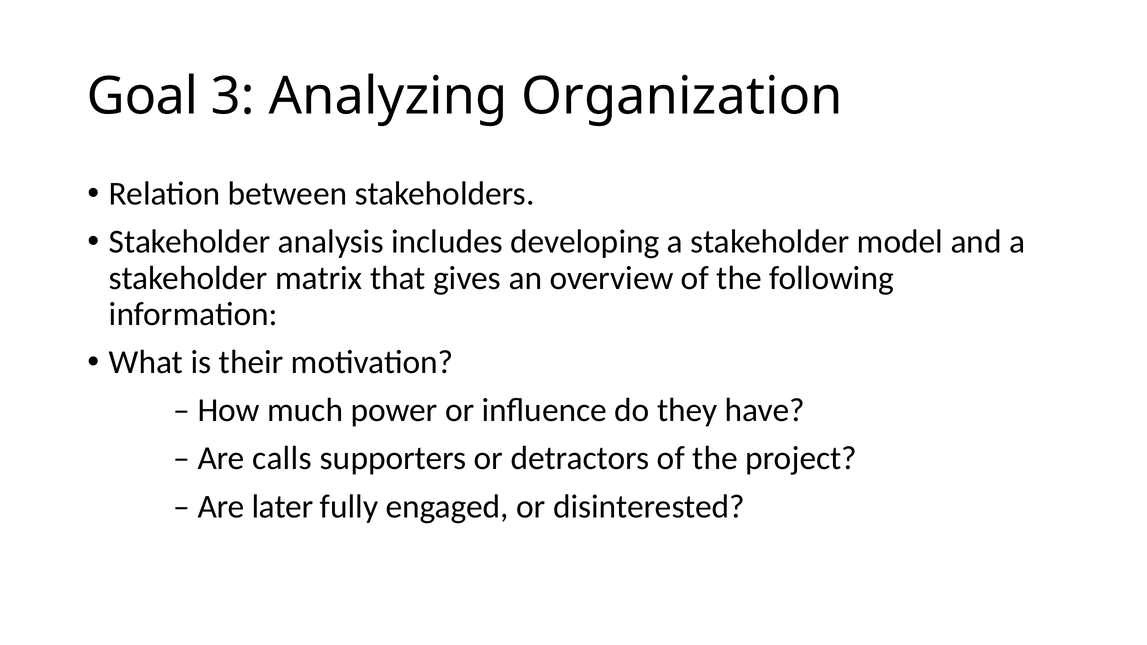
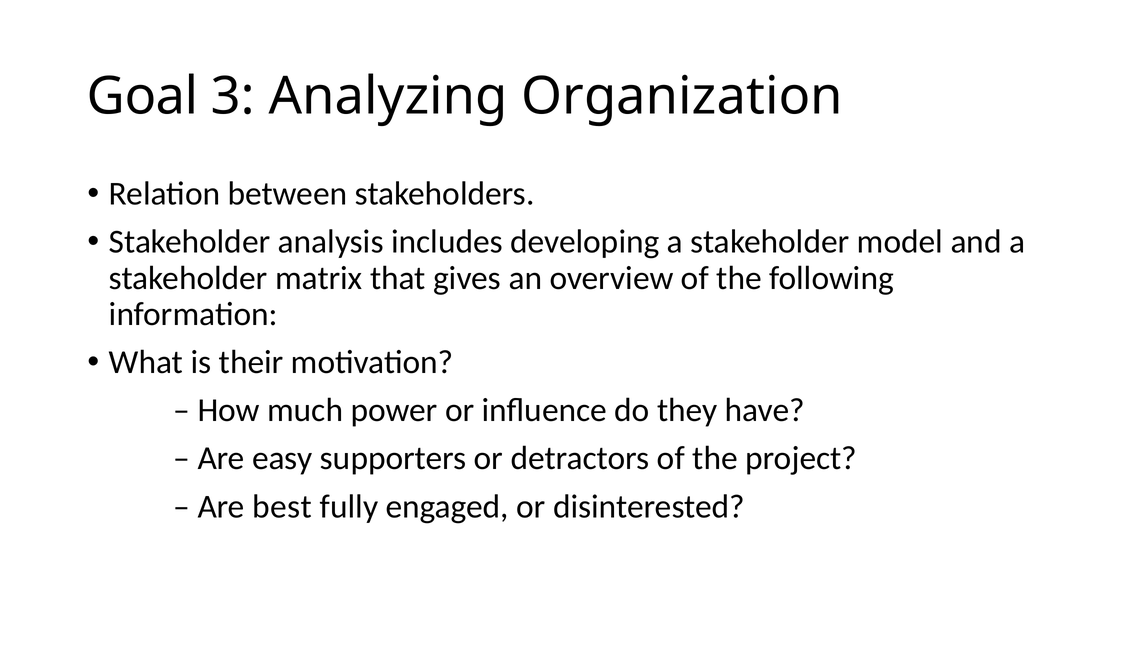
calls: calls -> easy (282, 459)
later: later -> best (282, 507)
